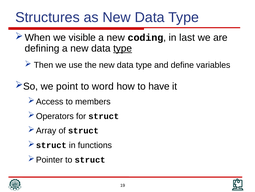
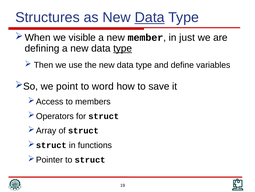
Data underline: none -> present (150, 17)
coding: coding -> member (145, 37)
last: last -> just (187, 37)
have: have -> save (159, 86)
